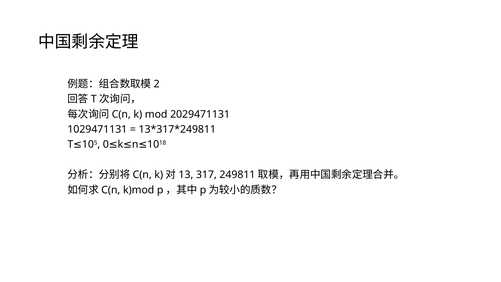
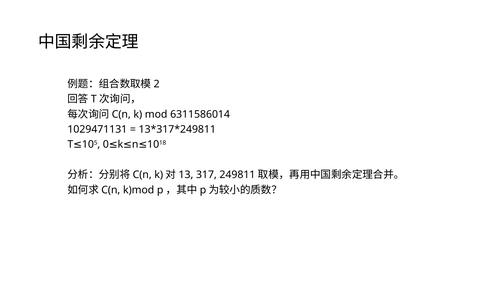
2029471131: 2029471131 -> 6311586014 (200, 114)
